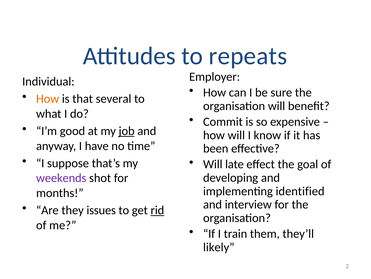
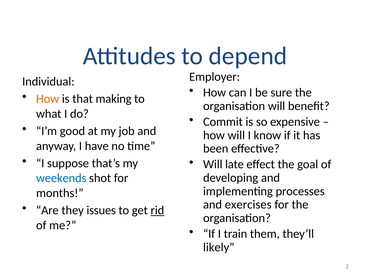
repeats: repeats -> depend (248, 56)
several: several -> making (114, 99)
job underline: present -> none (127, 131)
weekends colour: purple -> blue (61, 178)
identified: identified -> processes (300, 191)
interview: interview -> exercises (248, 204)
